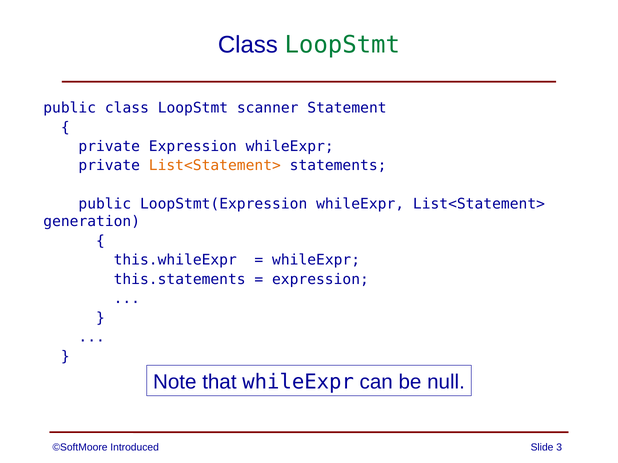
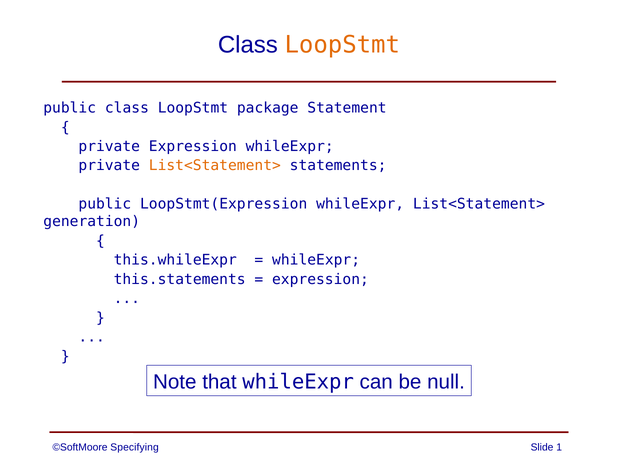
LoopStmt colour: green -> orange (342, 45)
scanner: scanner -> package (268, 108)
Introduced: Introduced -> Specifying (135, 448)
3: 3 -> 1 (559, 448)
